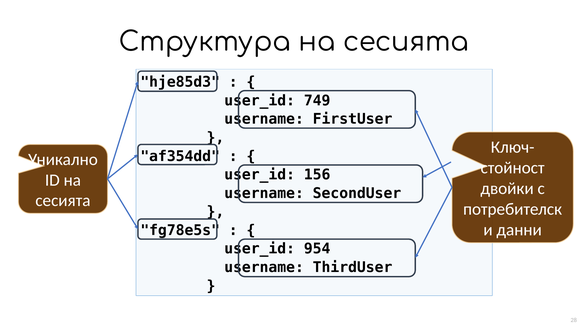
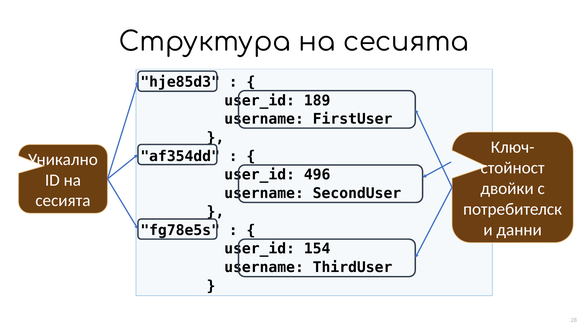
749: 749 -> 189 (317, 101)
156: 156 -> 496 (317, 175)
954: 954 -> 154 (317, 249)
